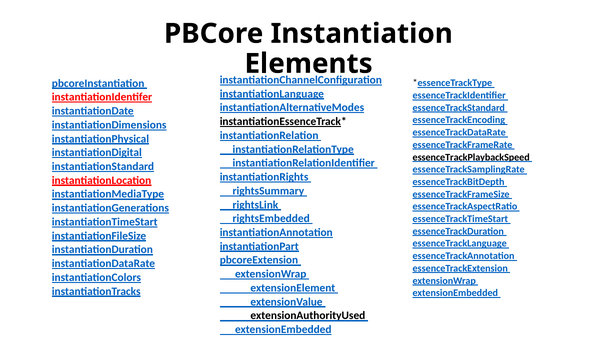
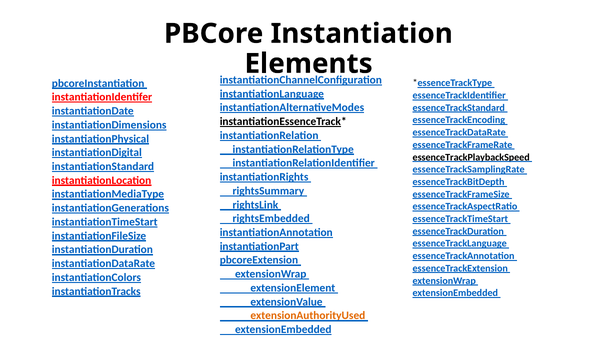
extensionAuthorityUsed colour: black -> orange (308, 316)
